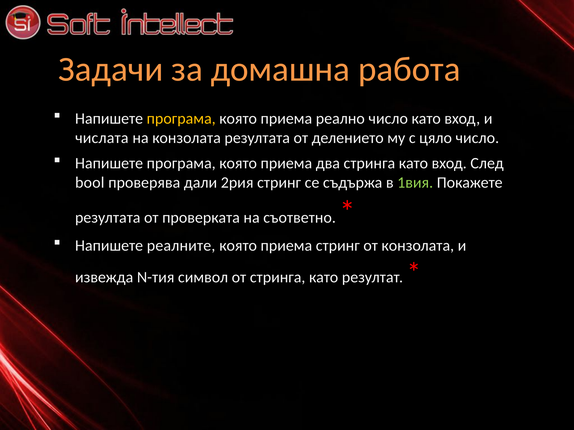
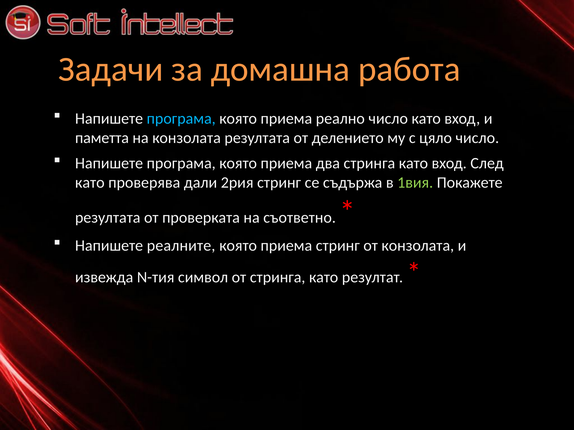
програма colour: yellow -> light blue (181, 119)
числата: числата -> паметта (102, 138)
bool: bool -> като (90, 183)
